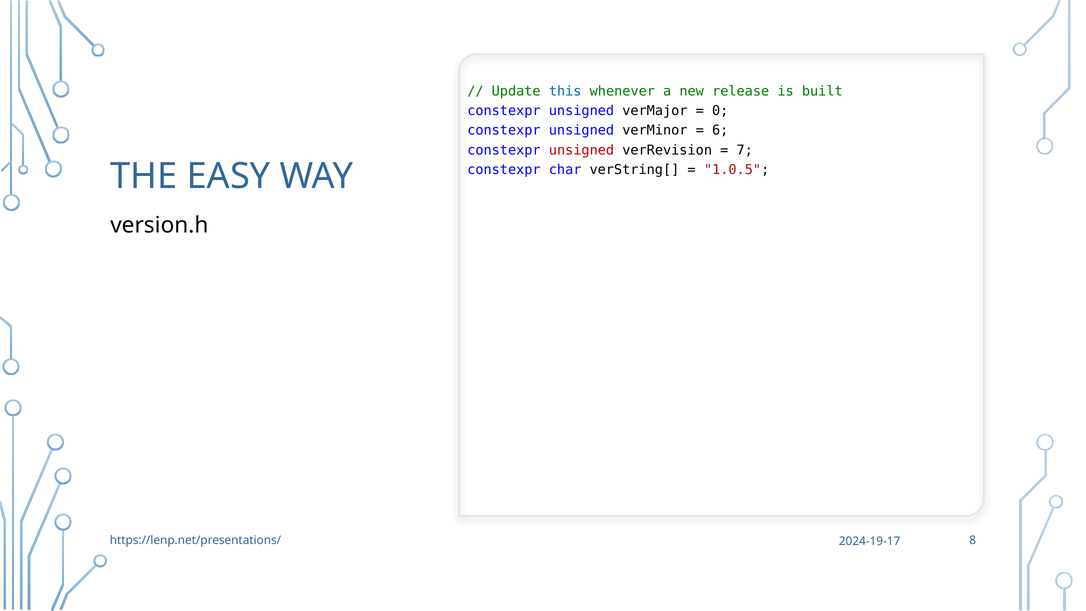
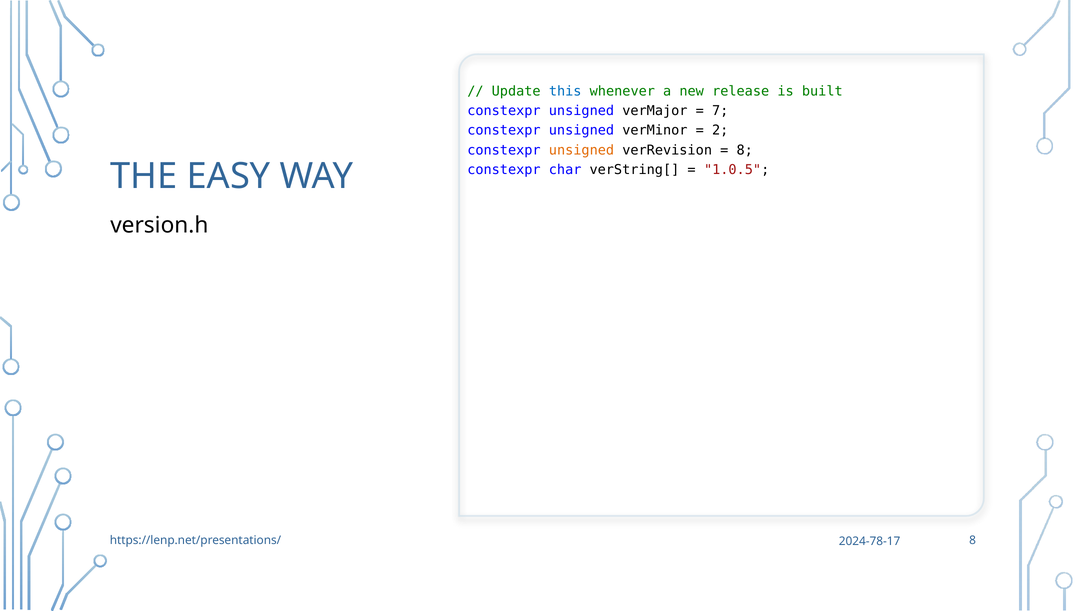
0: 0 -> 7 (720, 111)
6: 6 -> 2 (720, 130)
unsigned colour: red -> orange (581, 150)
7: 7 -> 8 (745, 150)
2024-19-17: 2024-19-17 -> 2024-78-17 (870, 541)
